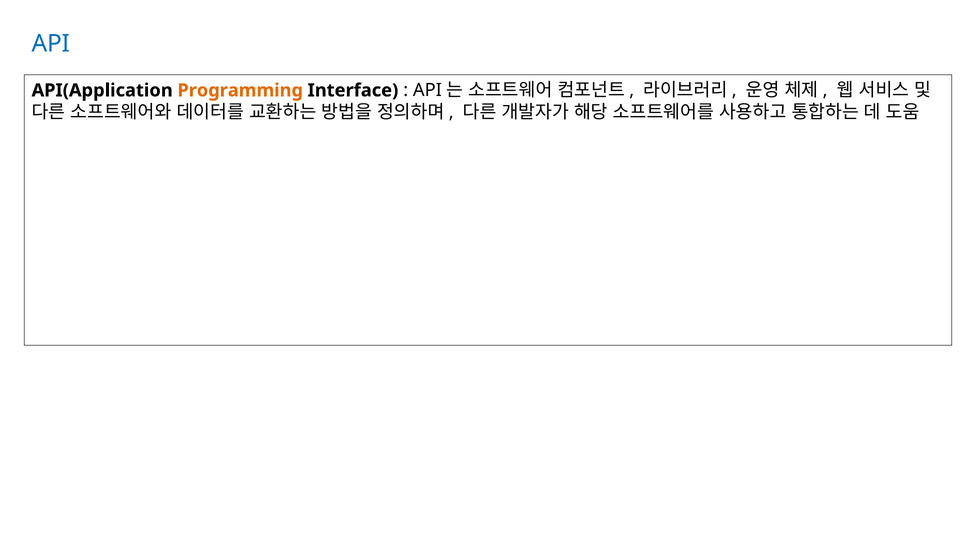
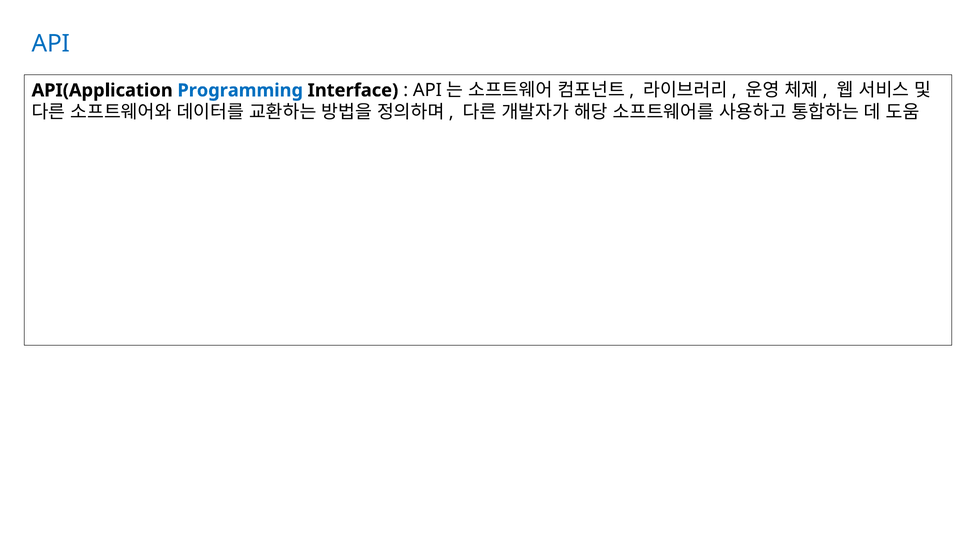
Programming colour: orange -> blue (240, 90)
